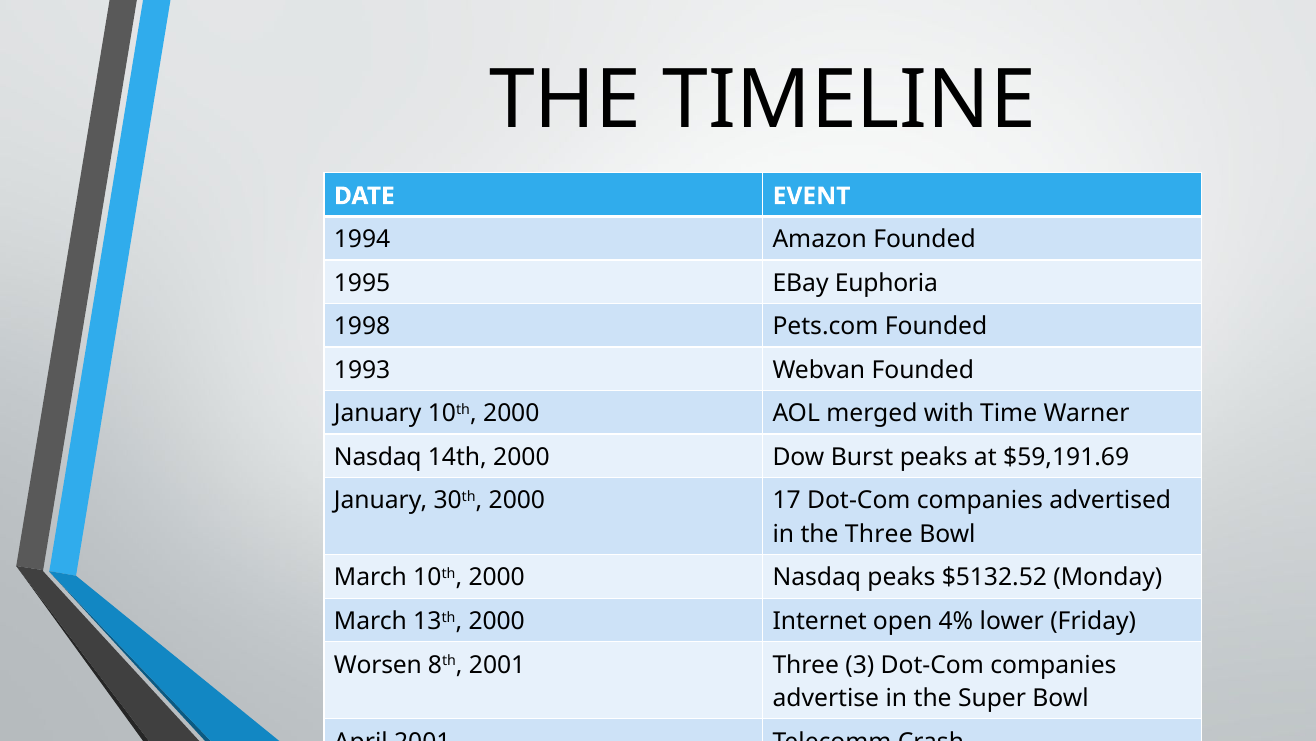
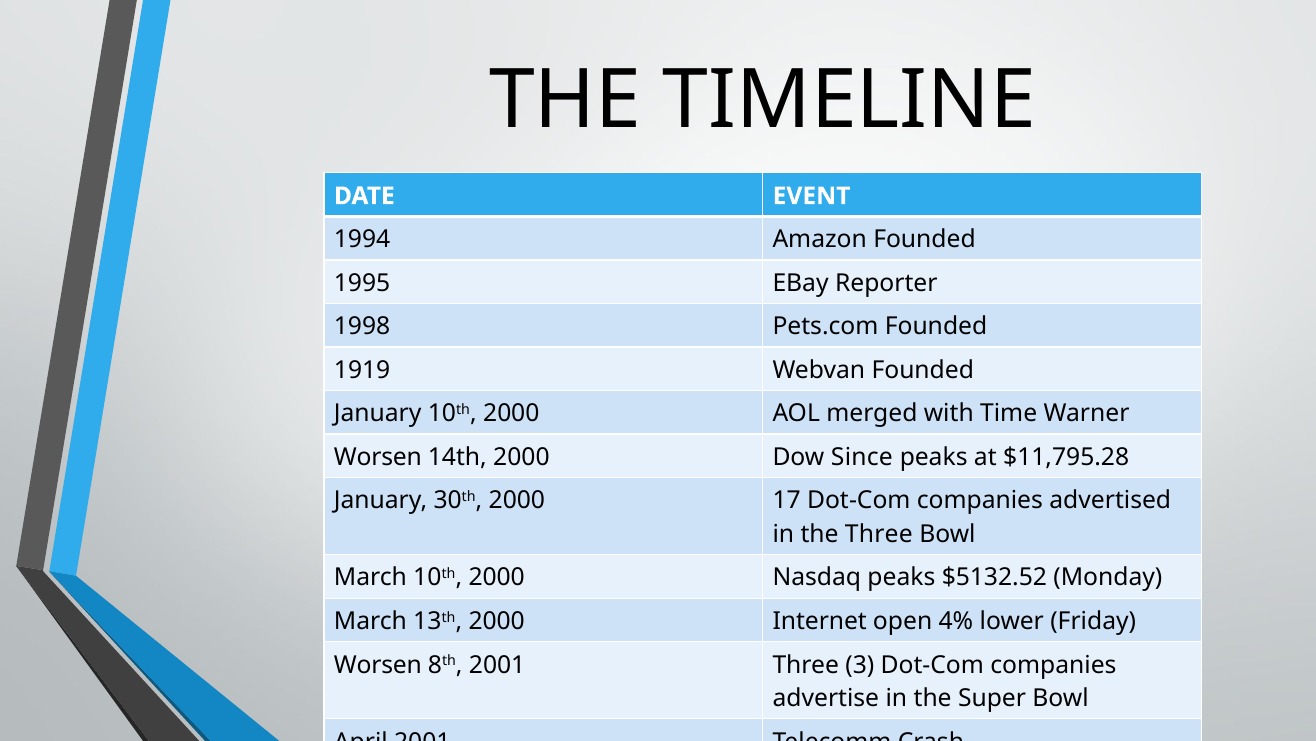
Euphoria: Euphoria -> Reporter (886, 283)
1993: 1993 -> 1919 (362, 370)
Nasdaq: Nasdaq -> Worsen (378, 457)
Burst: Burst -> Since (862, 457)
$59,191.69: $59,191.69 -> $11,795.28 (1066, 457)
